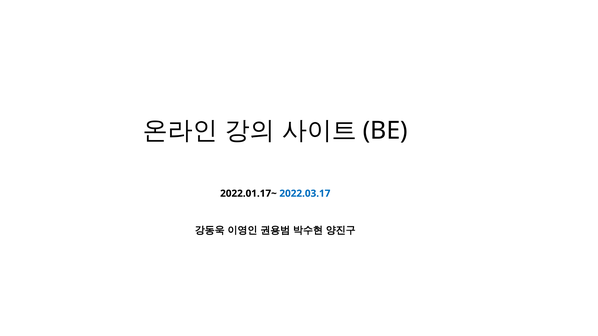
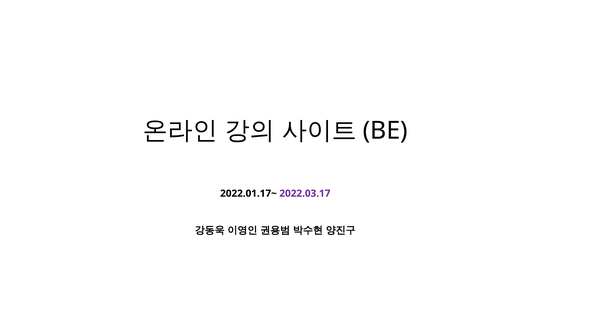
2022.03.17 colour: blue -> purple (305, 194)
